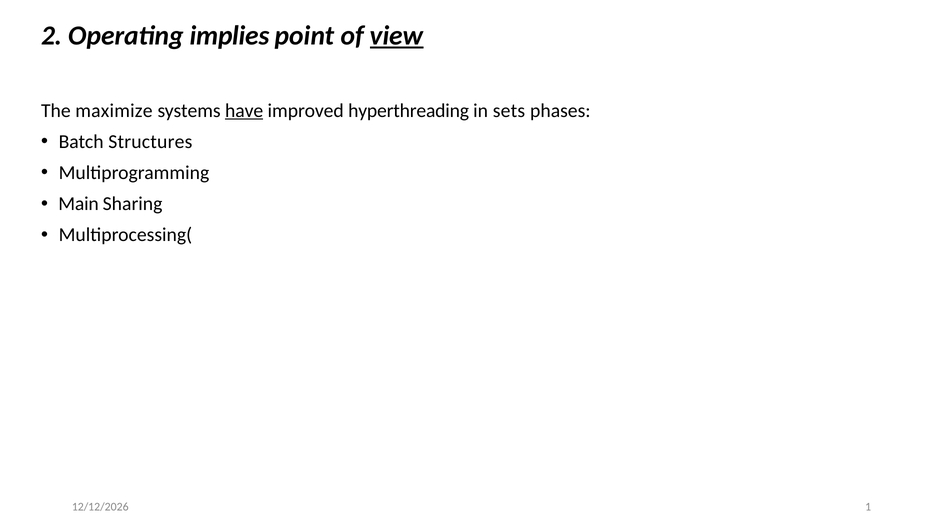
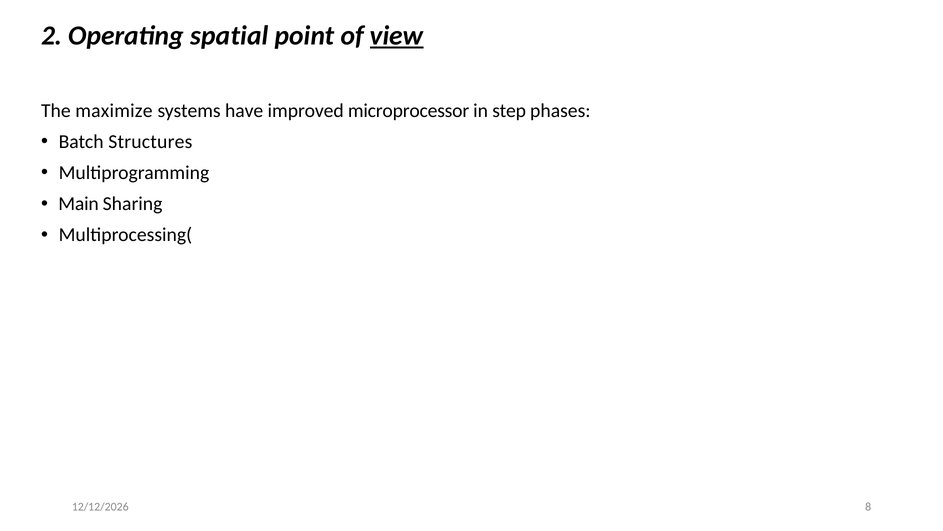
implies: implies -> spatial (229, 36)
have underline: present -> none (244, 110)
hyperthreading: hyperthreading -> microprocessor (409, 110)
sets: sets -> step (509, 110)
1: 1 -> 8 (868, 506)
